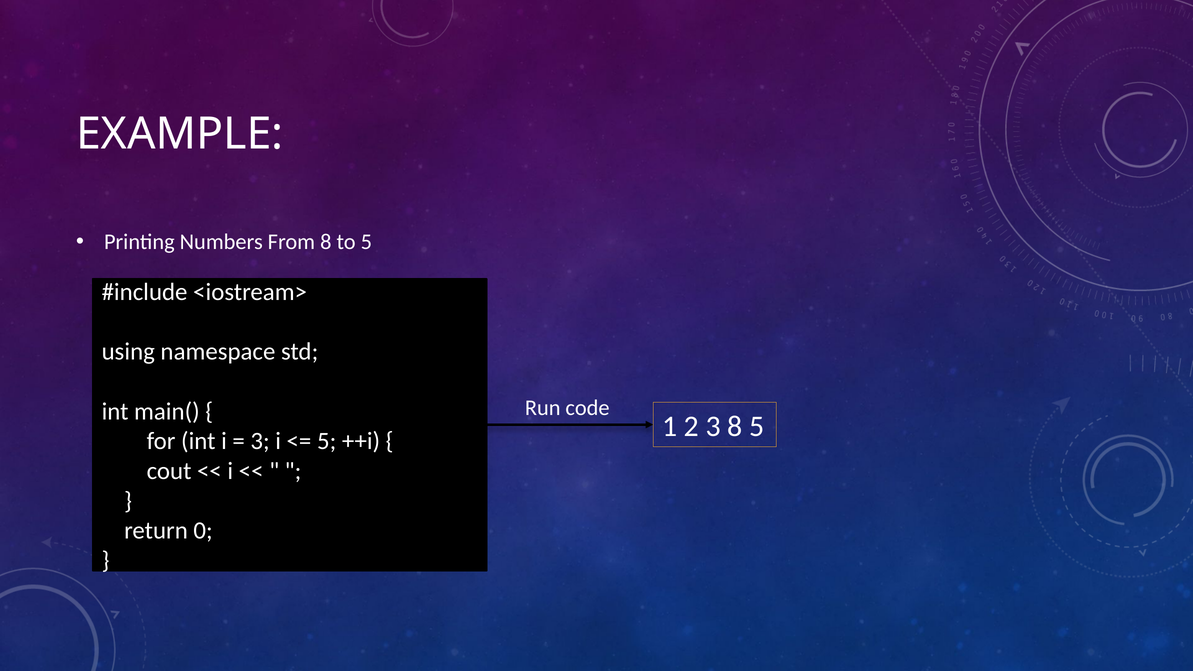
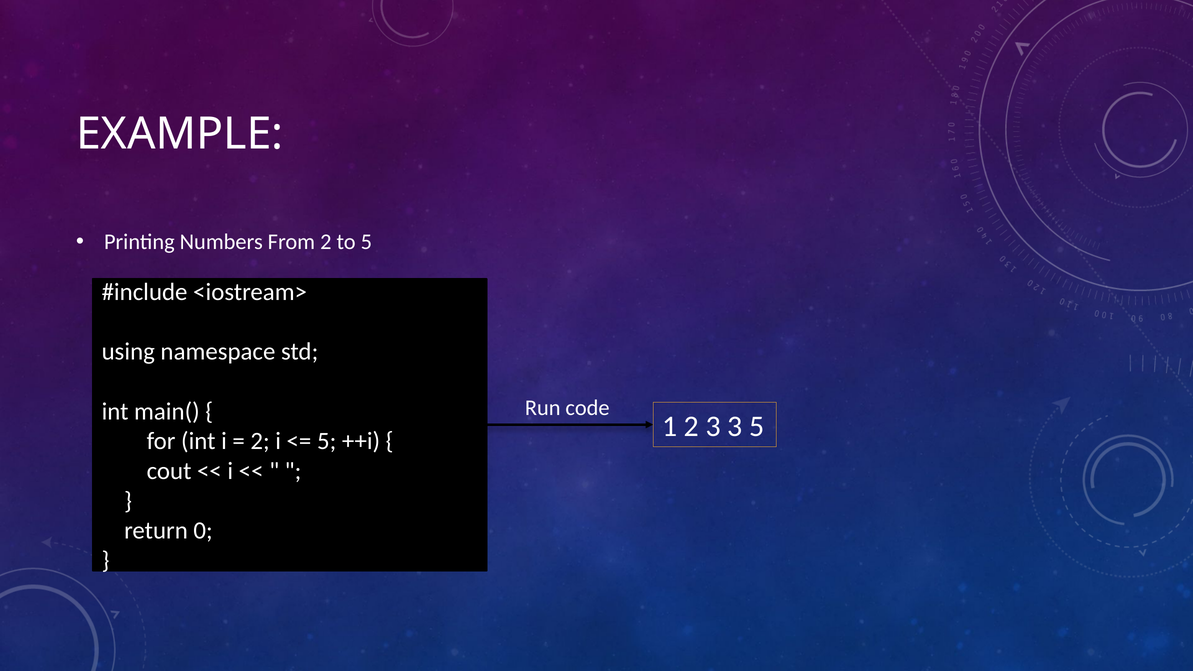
From 8: 8 -> 2 (326, 242)
3 8: 8 -> 3 (735, 426)
3: 3 -> 2 (260, 441)
